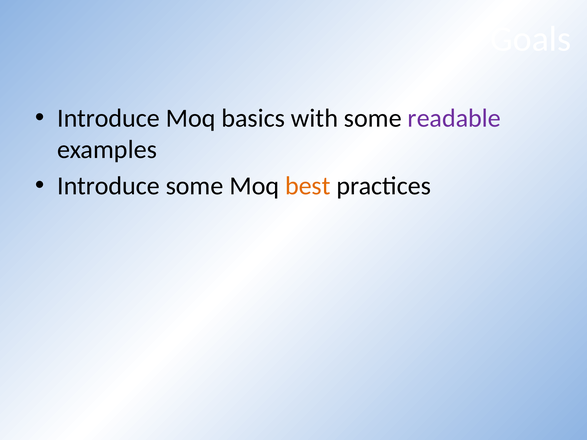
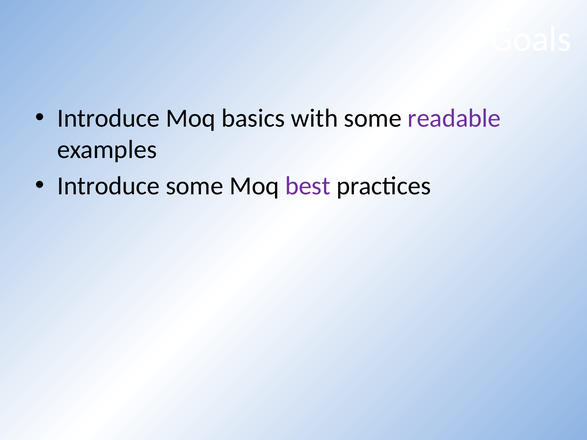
best colour: orange -> purple (308, 186)
